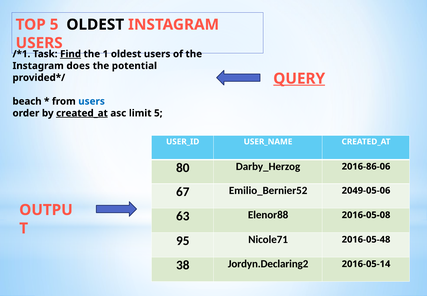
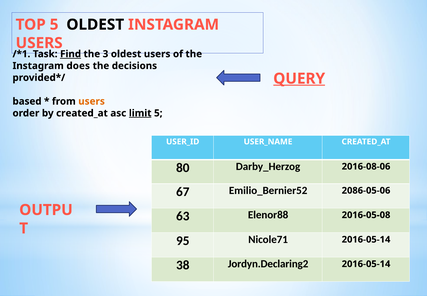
1: 1 -> 3 (105, 54)
potential: potential -> decisions (134, 66)
beach: beach -> based (27, 101)
users colour: blue -> orange (92, 101)
created_at underline: present -> none (82, 113)
limit underline: none -> present (140, 113)
2016-86-06: 2016-86-06 -> 2016-08-06 (366, 166)
2049-05-06: 2049-05-06 -> 2086-05-06 (366, 190)
Nicole71 2016-05-48: 2016-05-48 -> 2016-05-14 (366, 239)
